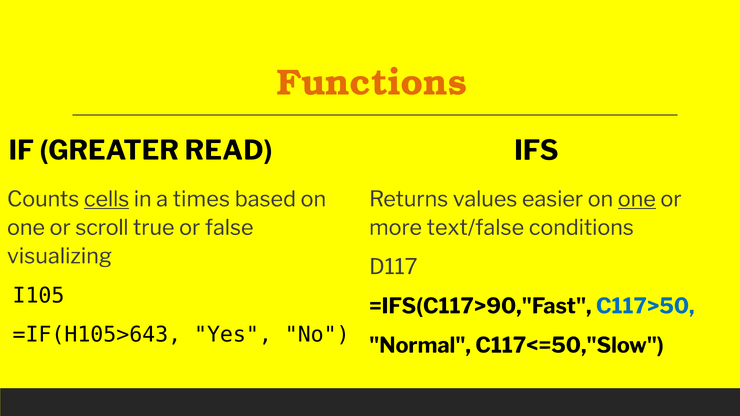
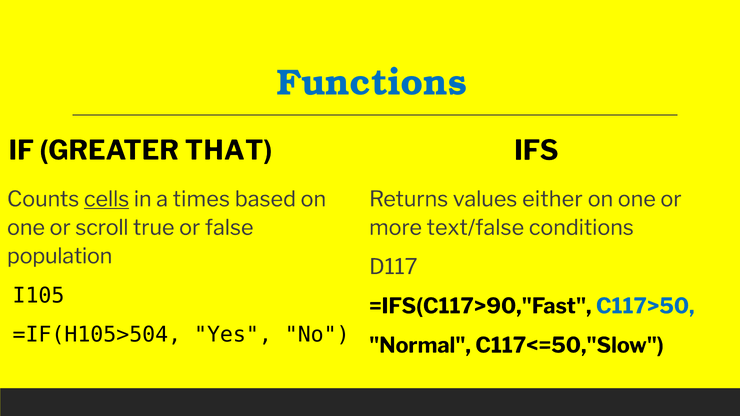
Functions colour: orange -> blue (372, 83)
READ: READ -> THAT (228, 151)
easier: easier -> either (552, 199)
one underline: present -> none (637, 199)
visualizing: visualizing -> population (60, 256)
=IF(H105>643: =IF(H105>643 -> =IF(H105>504 (97, 335)
